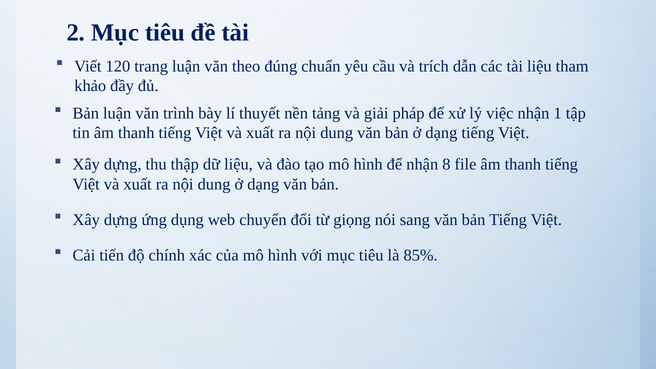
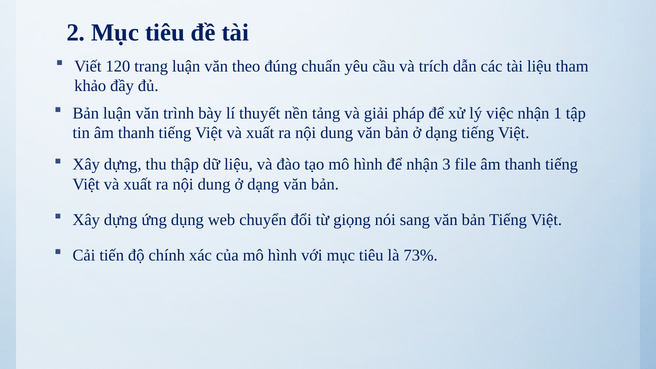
8: 8 -> 3 (446, 165)
85%: 85% -> 73% (421, 255)
